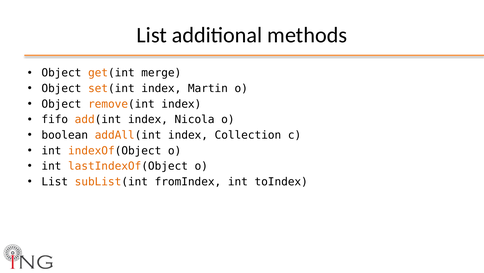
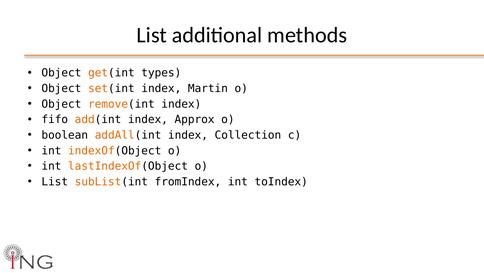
merge: merge -> types (161, 73)
Nicola: Nicola -> Approx (195, 119)
